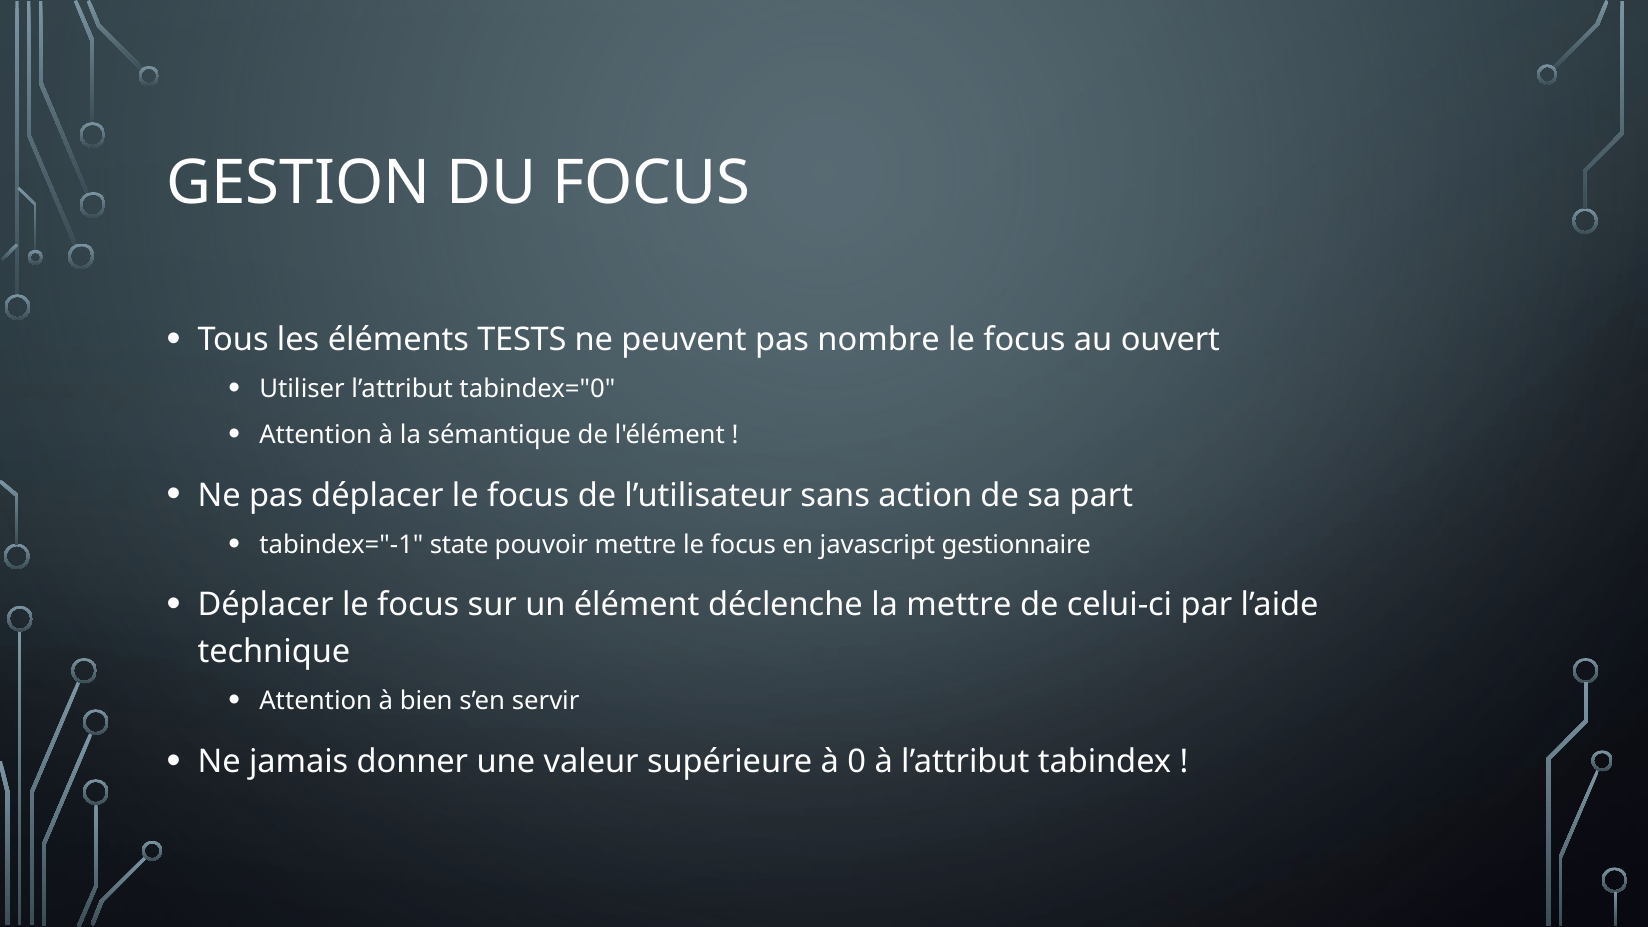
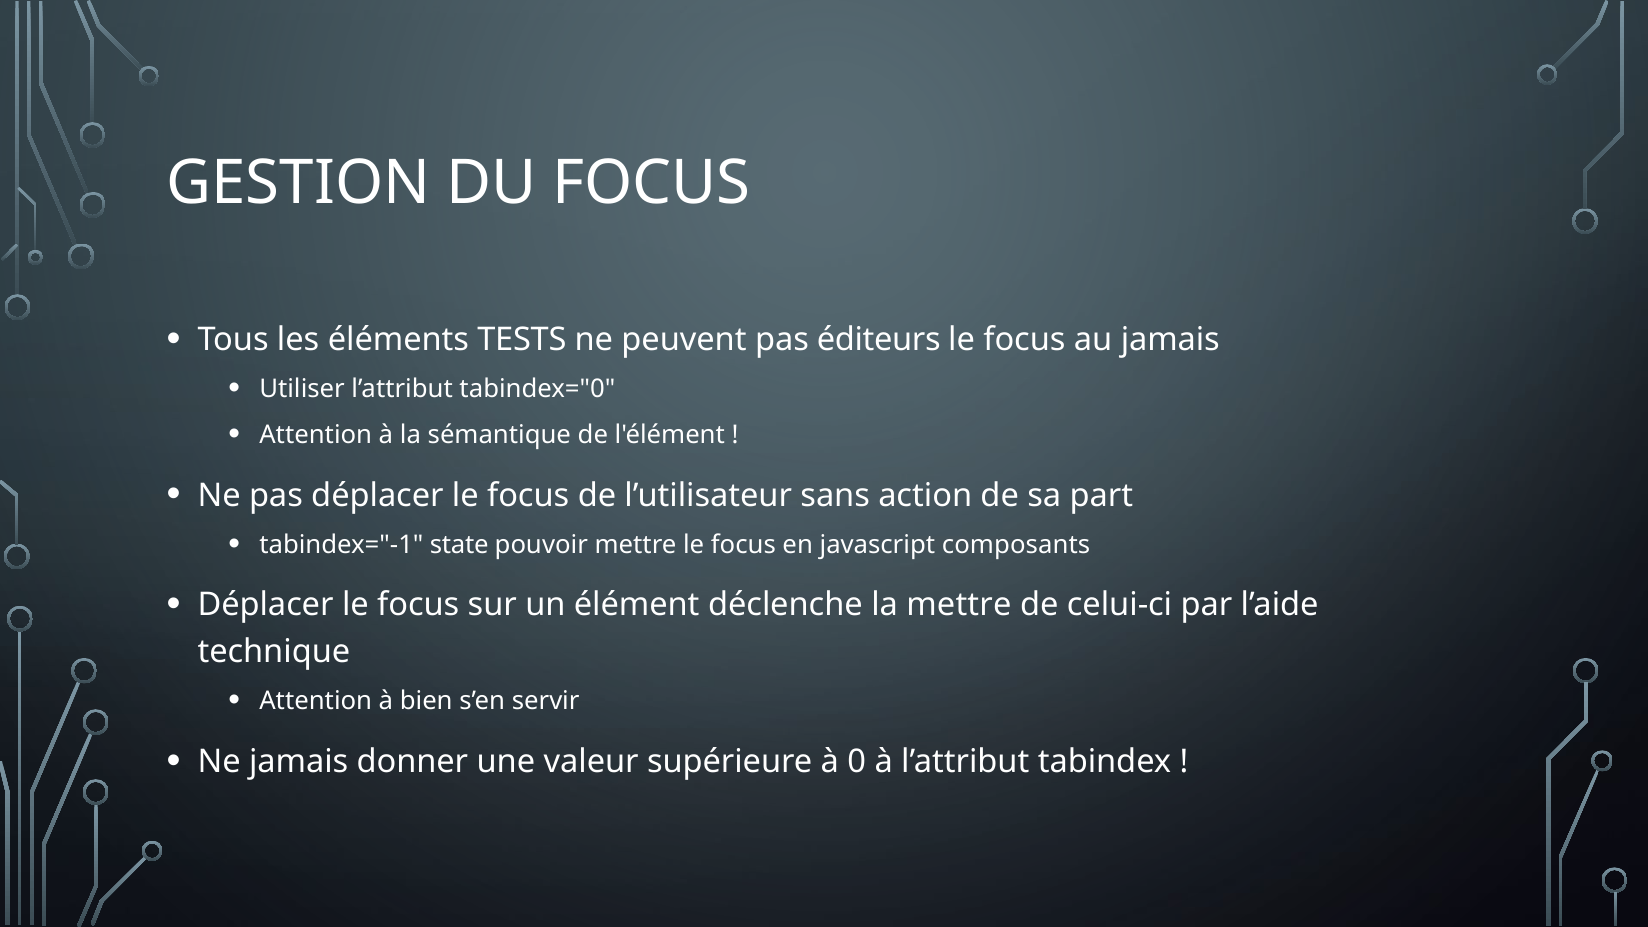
nombre: nombre -> éditeurs (879, 340)
au ouvert: ouvert -> jamais (1170, 340)
gestionnaire: gestionnaire -> composants (1016, 545)
